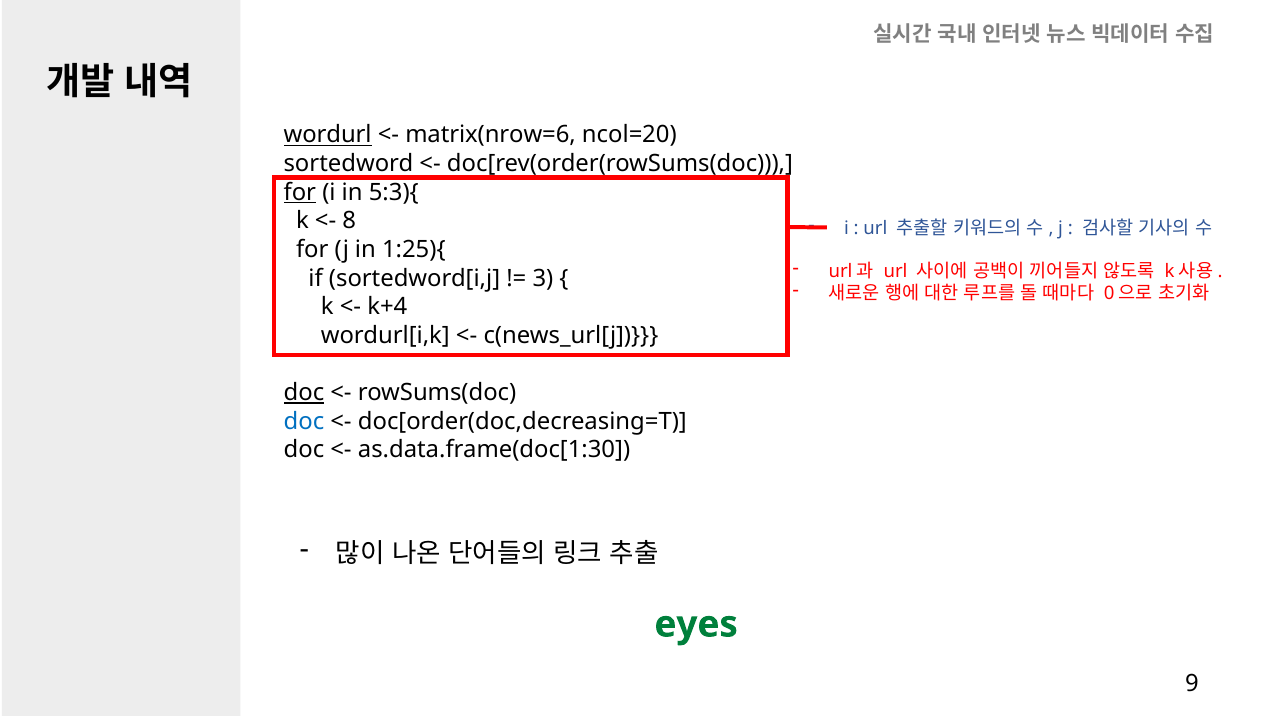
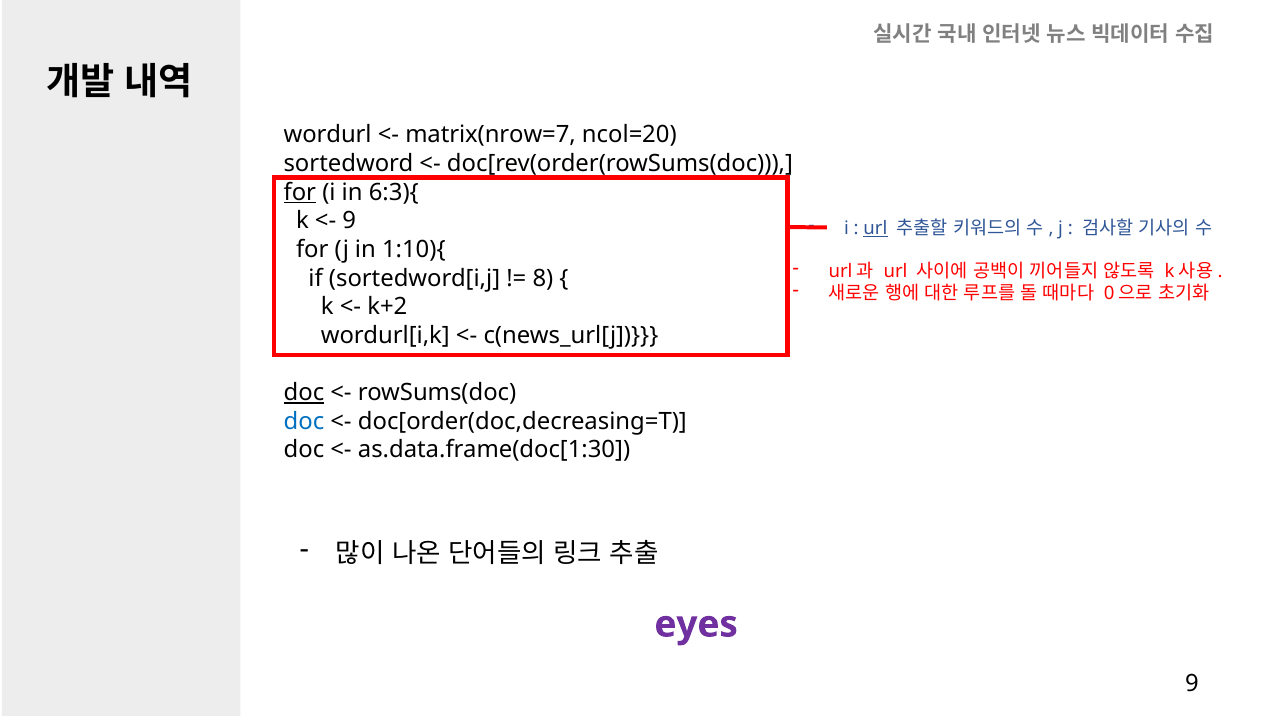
wordurl underline: present -> none (328, 135)
matrix(nrow=6: matrix(nrow=6 -> matrix(nrow=7 (491, 135)
5:3){: 5:3){ -> 6:3){ (394, 192)
8: 8 -> 9 (349, 221)
url underline: none -> present (875, 228)
1:25){: 1:25){ -> 1:10){ (414, 250)
3: 3 -> 8 (543, 278)
k+4: k+4 -> k+2 (387, 307)
eyes colour: green -> purple (696, 624)
